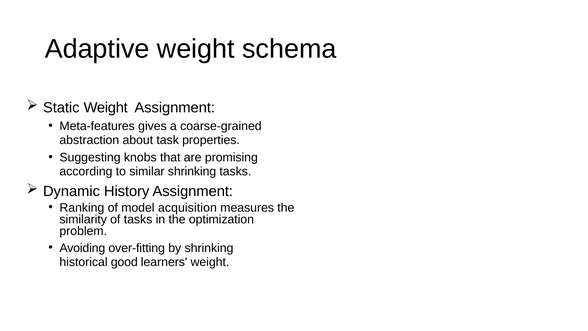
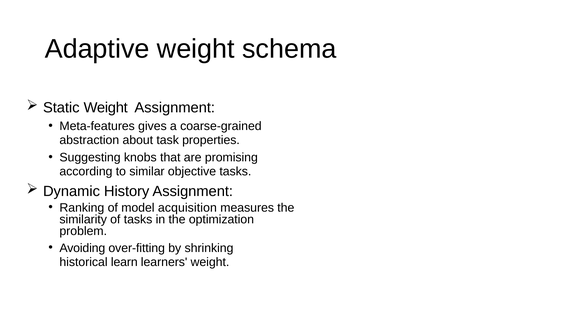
similar shrinking: shrinking -> objective (192, 171)
good: good -> learn (124, 262)
